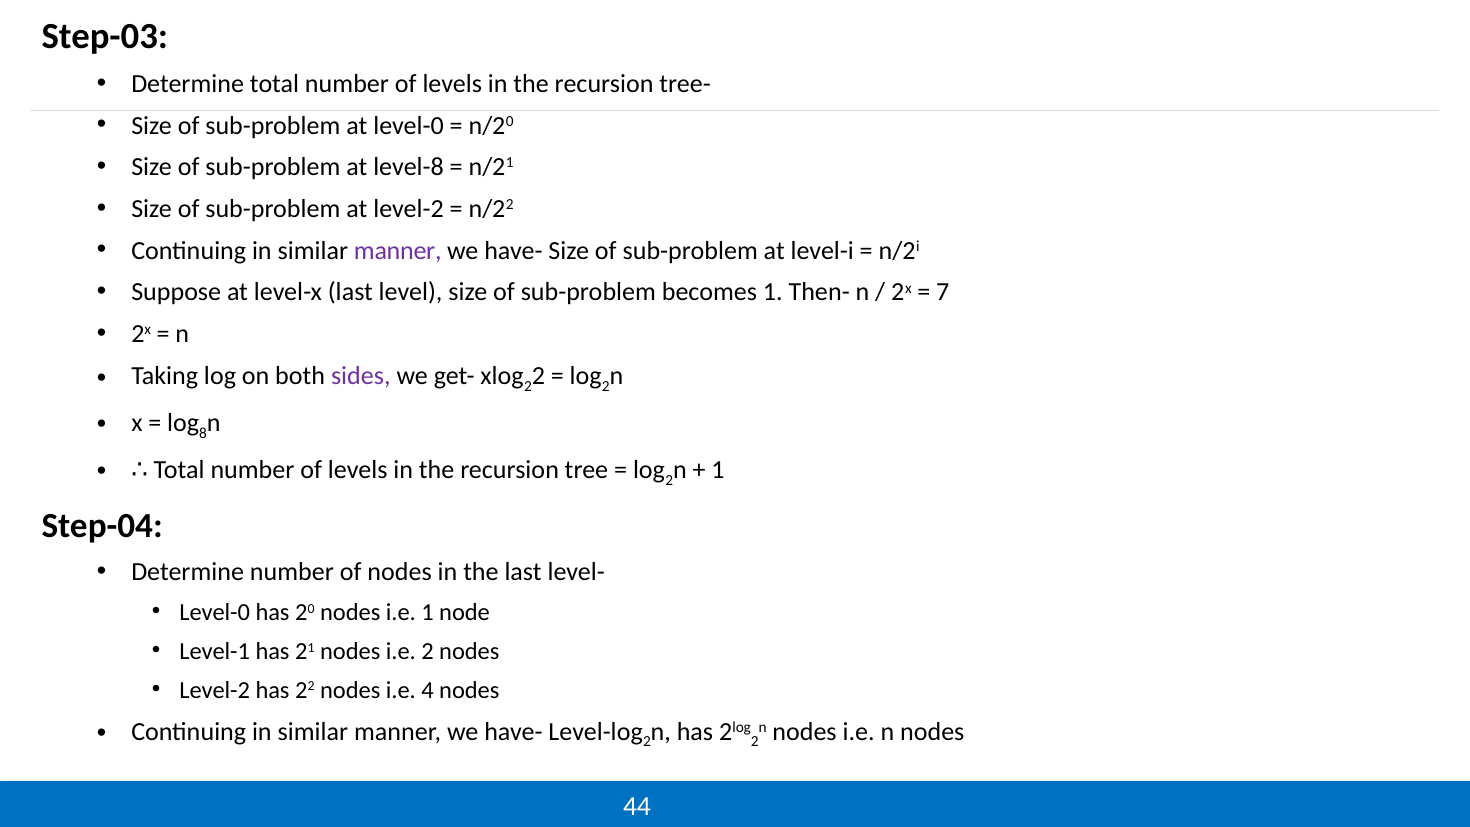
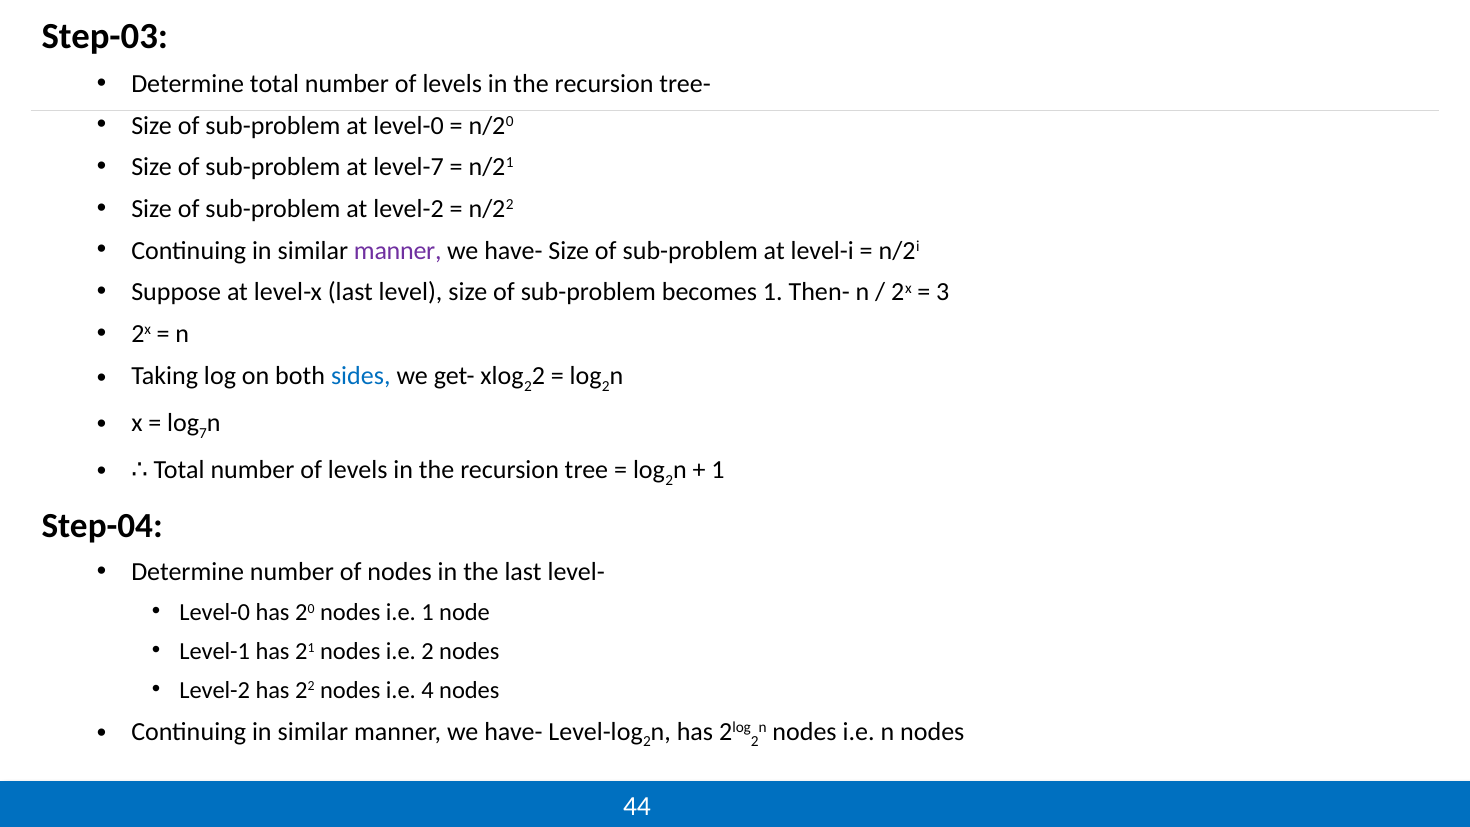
level-8: level-8 -> level-7 (409, 167)
7: 7 -> 3 (943, 292)
sides colour: purple -> blue (361, 376)
8: 8 -> 7 (203, 433)
